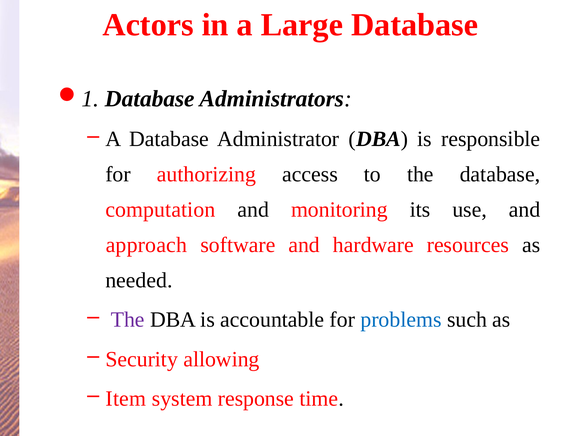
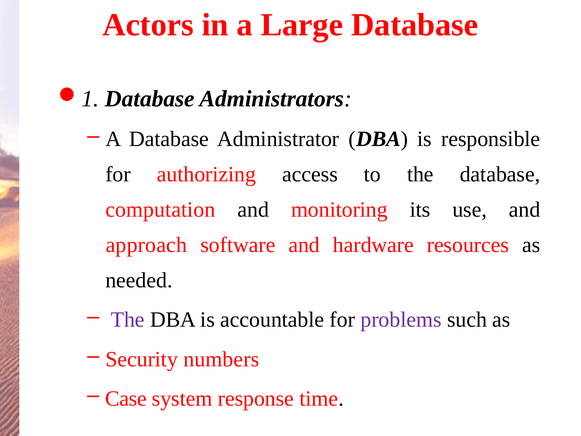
problems colour: blue -> purple (401, 320)
allowing: allowing -> numbers (221, 359)
Item: Item -> Case (126, 398)
